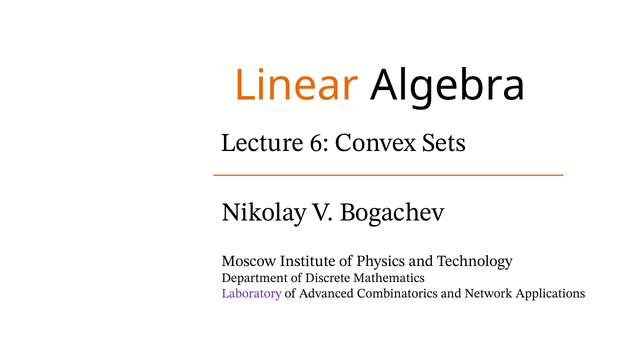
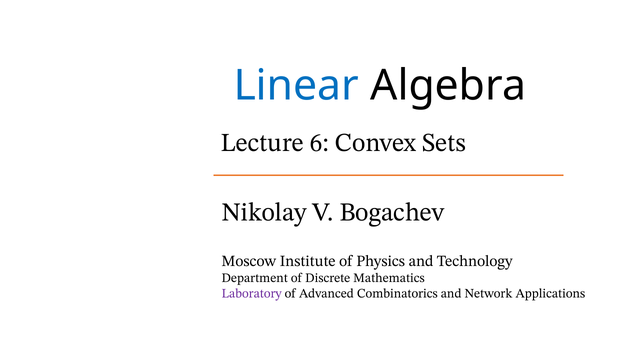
Linear colour: orange -> blue (296, 86)
